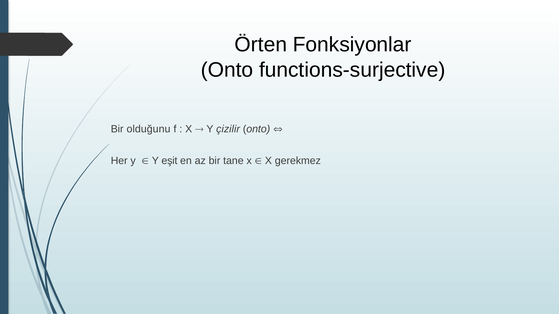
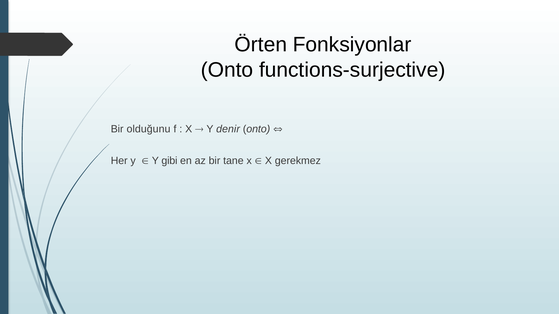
çizilir: çizilir -> denir (228, 129)
eşit: eşit -> gibi (169, 161)
